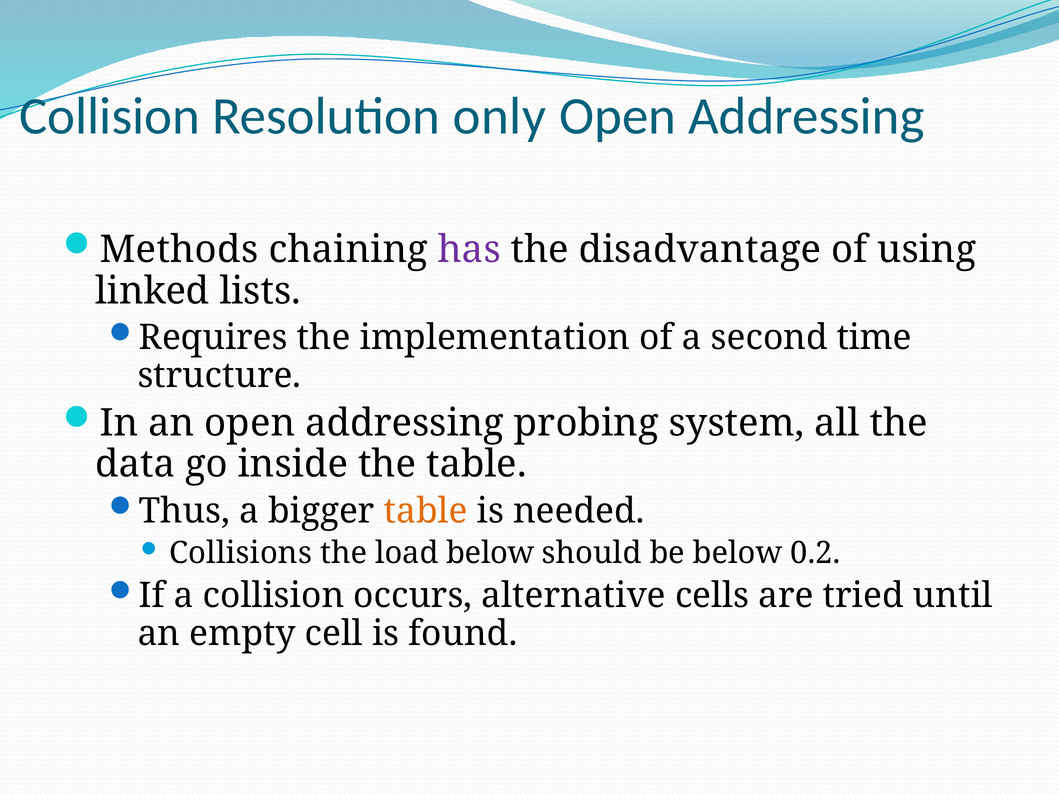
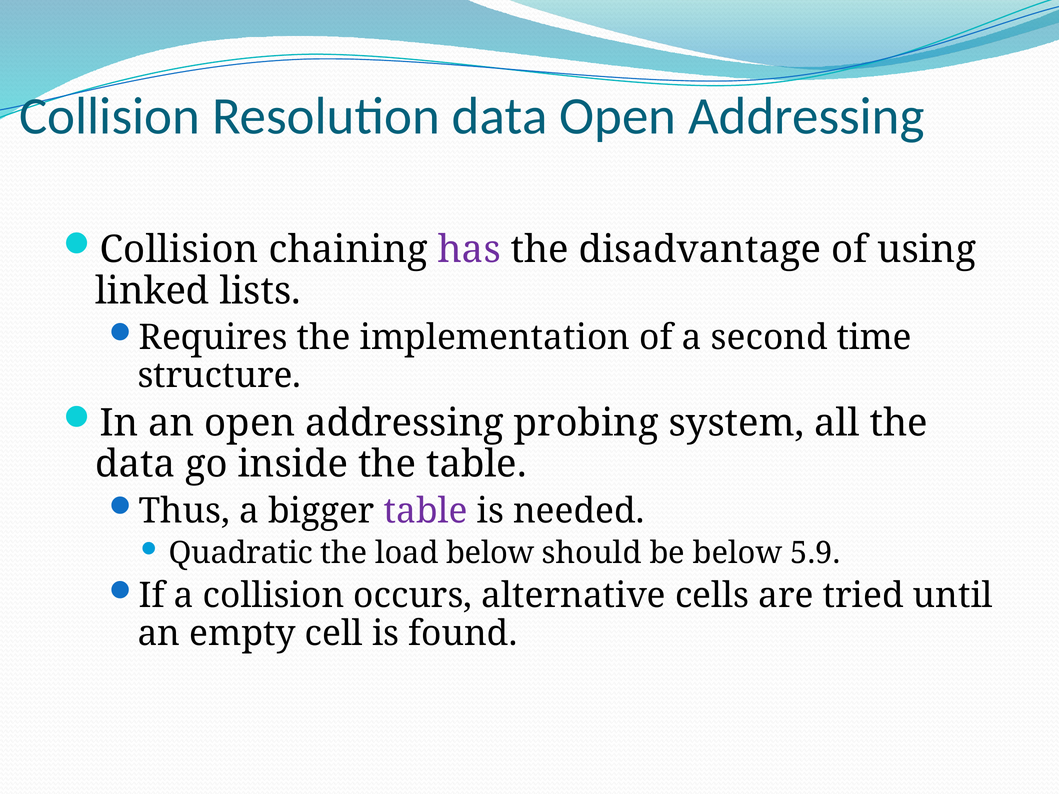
Resolution only: only -> data (500, 116)
Methods: Methods -> Collision (179, 250)
table colour: orange -> purple (426, 511)
Collisions: Collisions -> Quadratic (241, 553)
0.2: 0.2 -> 5.9 (815, 553)
